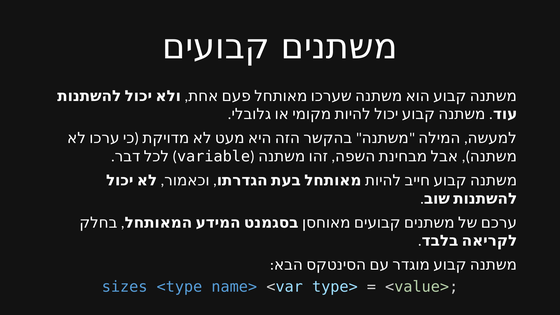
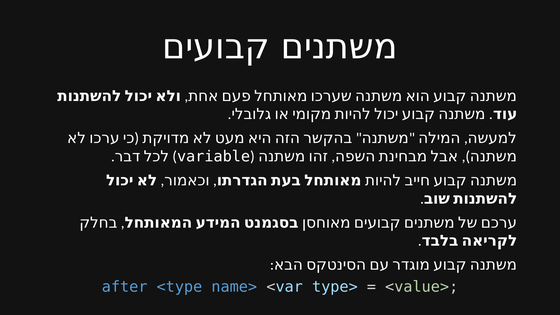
sizes: sizes -> after (125, 287)
